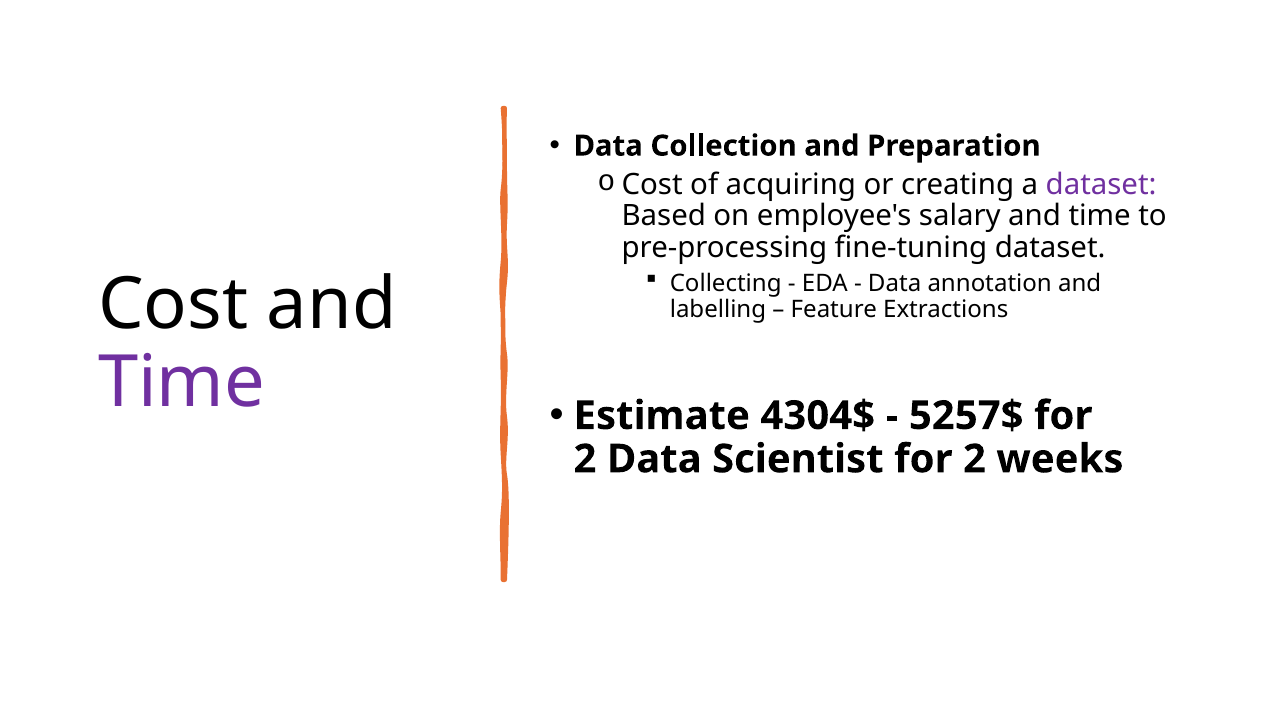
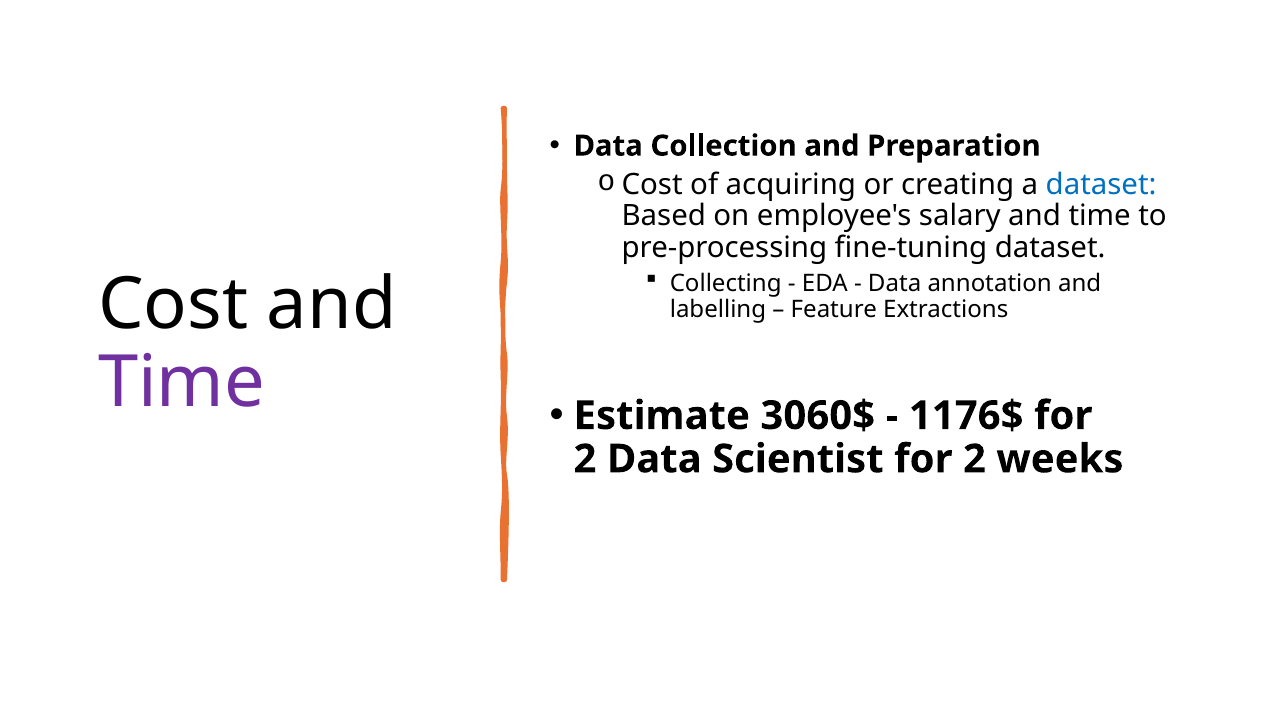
dataset colour: purple -> blue (1101, 184)
4304$: 4304$ -> 3060$ (818, 416)
5257$: 5257$ -> 1176$ (966, 416)
